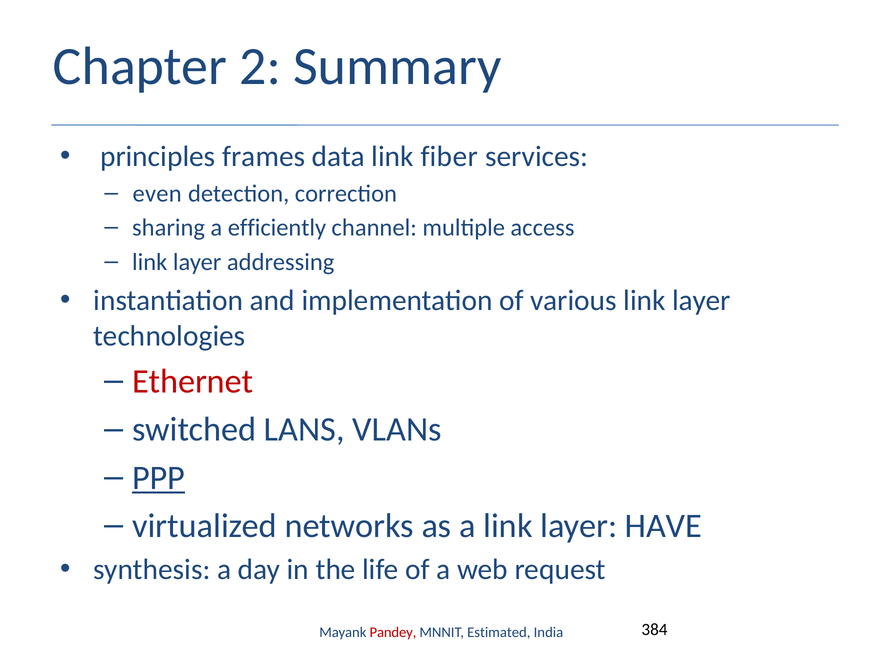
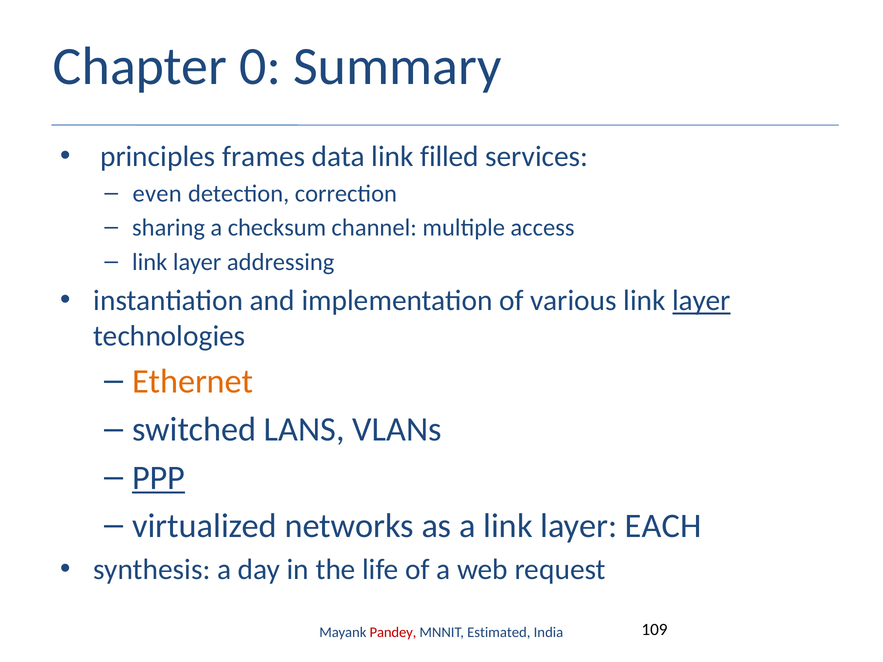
2: 2 -> 0 (260, 66)
fiber: fiber -> filled (450, 157)
efficiently: efficiently -> checksum (277, 228)
layer underline: none -> present (702, 301)
Ethernet colour: red -> orange (193, 382)
HAVE: HAVE -> EACH (663, 526)
384: 384 -> 109 (654, 630)
